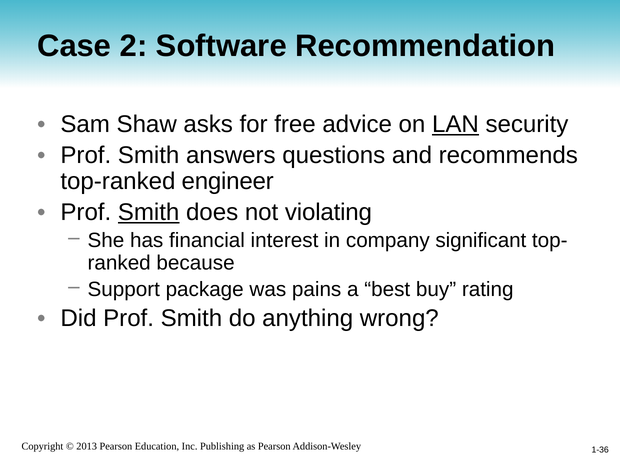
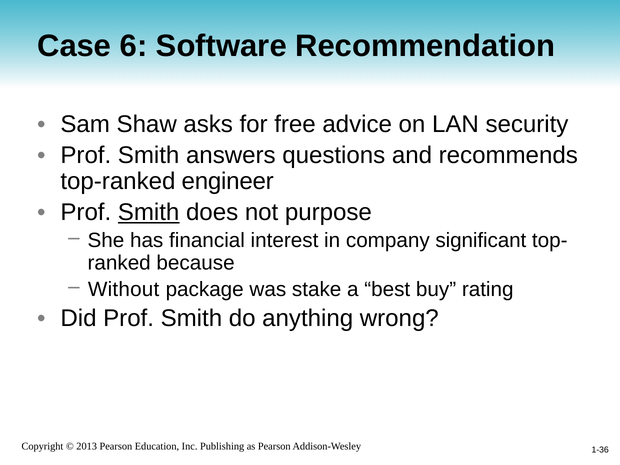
2: 2 -> 6 (134, 46)
LAN underline: present -> none (455, 124)
violating: violating -> purpose (328, 212)
Support: Support -> Without (124, 289)
pains: pains -> stake (317, 289)
